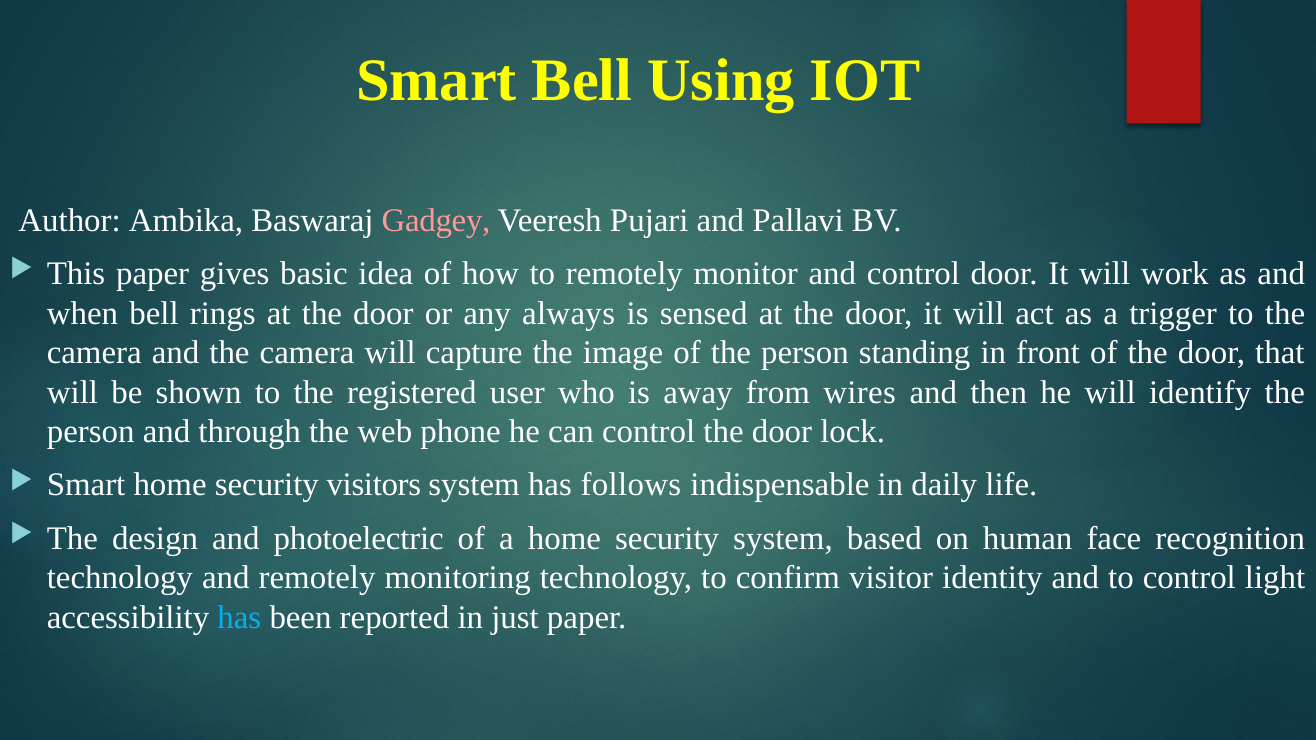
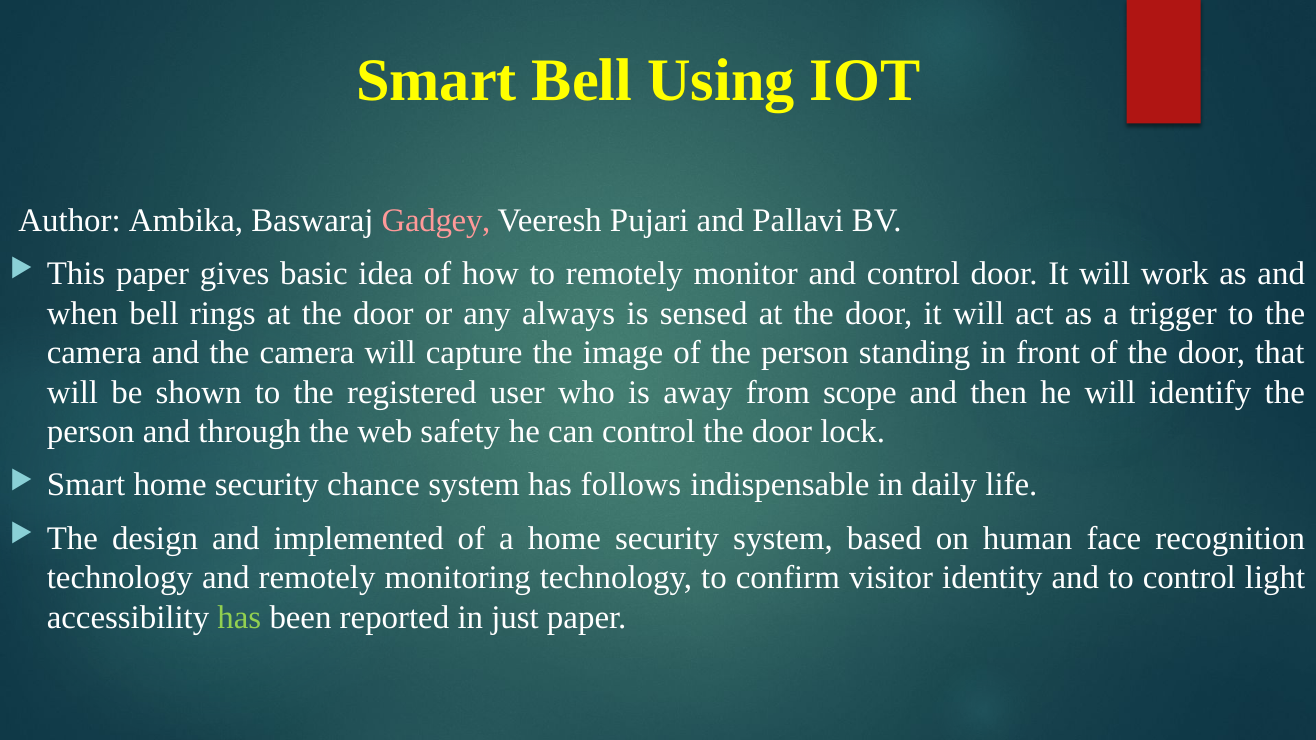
wires: wires -> scope (860, 393)
phone: phone -> safety (460, 432)
visitors: visitors -> chance (374, 485)
photoelectric: photoelectric -> implemented (359, 538)
has colour: light blue -> light green (239, 617)
